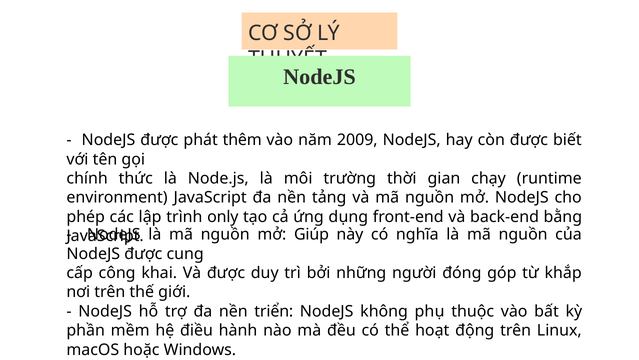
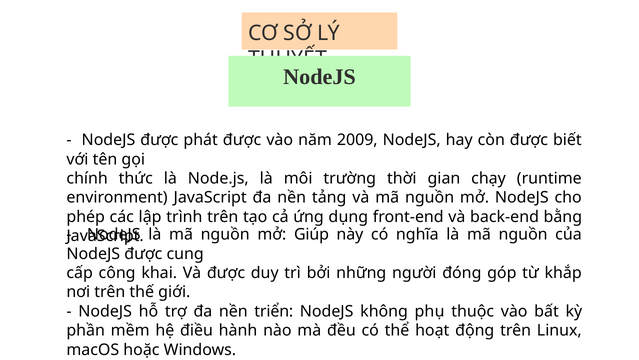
phát thêm: thêm -> được (242, 140)
trình only: only -> trên (223, 217)
